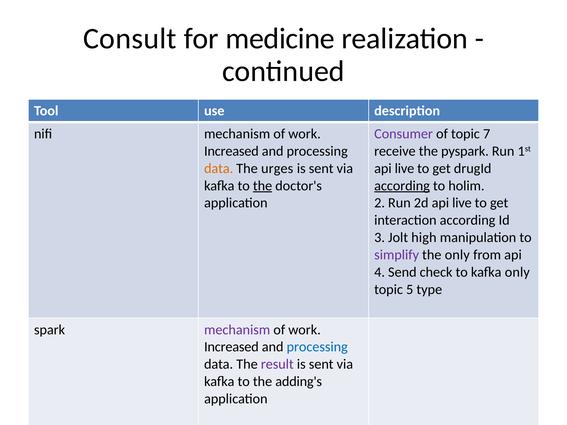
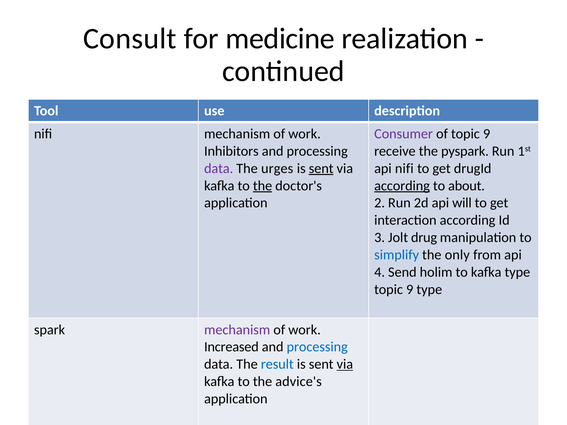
of topic 7: 7 -> 9 (487, 134)
Increased: Increased -> Inhibitors (231, 151)
data colour: orange -> purple (219, 168)
sent underline: none -> present (321, 168)
live: live -> nifi (404, 168)
holim: holim -> about (466, 186)
2d api live: live -> will (462, 203)
high: high -> drug (424, 238)
simplify colour: purple -> blue (397, 255)
check: check -> holim (436, 272)
kafka only: only -> type (517, 272)
5: 5 -> 9 (410, 290)
result colour: purple -> blue (277, 364)
via underline: none -> present (345, 364)
adding's: adding's -> advice's (299, 382)
